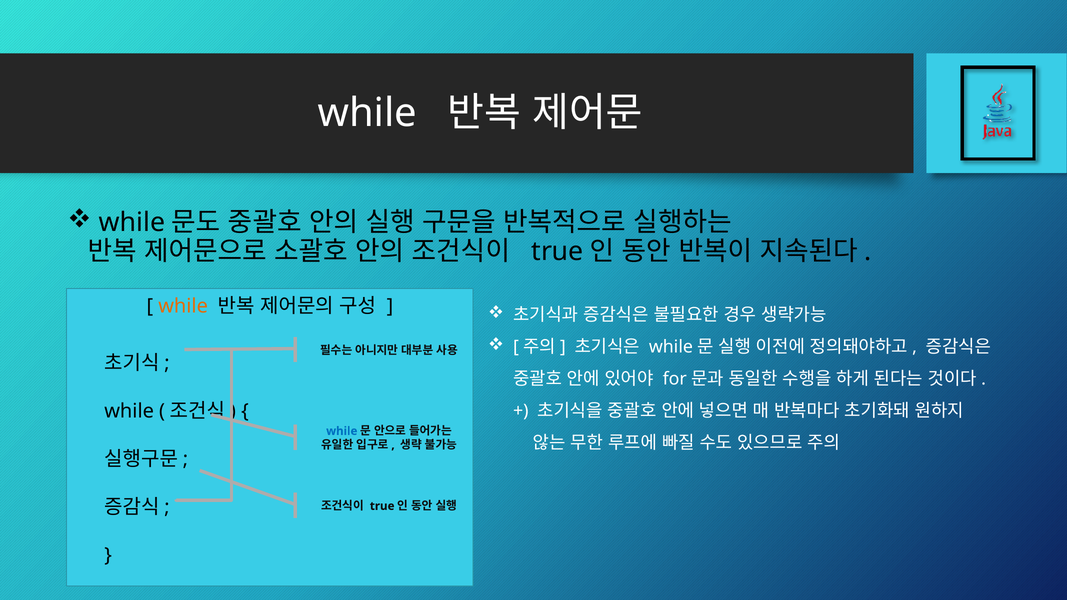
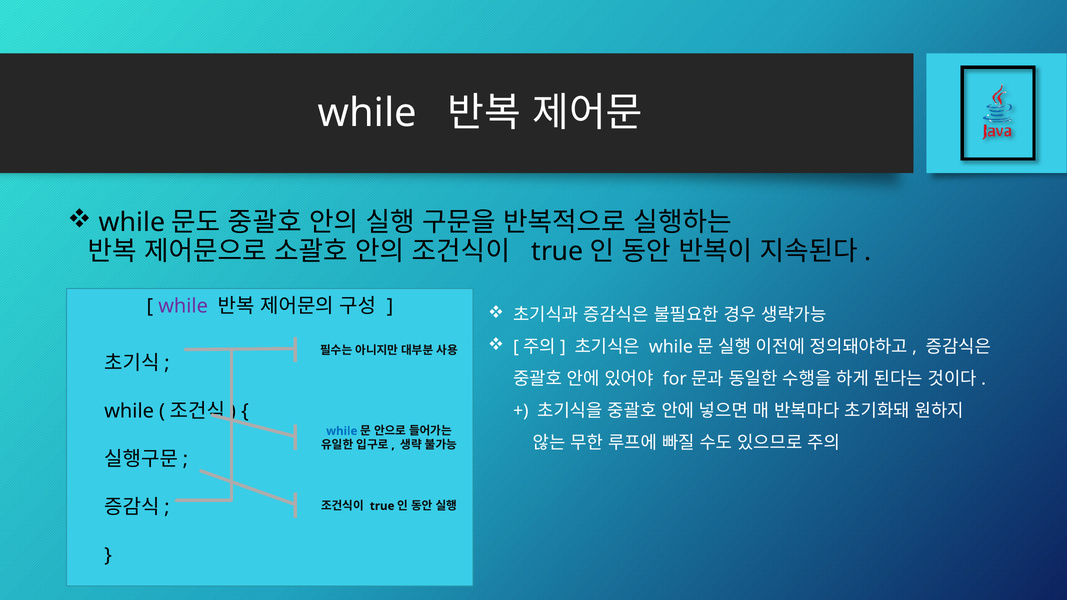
while colour: orange -> purple (183, 306)
